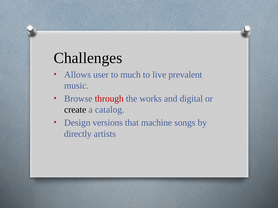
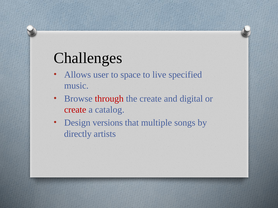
much: much -> space (131, 75)
prevalent: prevalent -> specified (185, 75)
the works: works -> create (151, 99)
create colour: black -> red (75, 110)
machine: machine -> multiple (157, 123)
